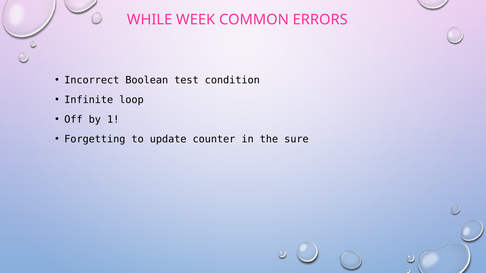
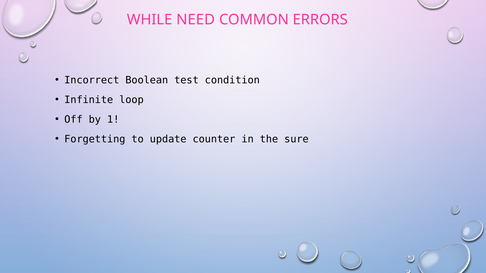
WEEK: WEEK -> NEED (196, 20)
